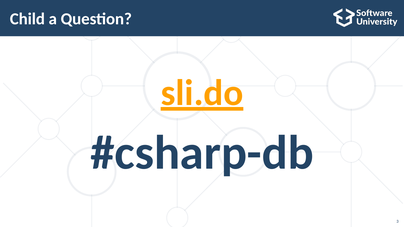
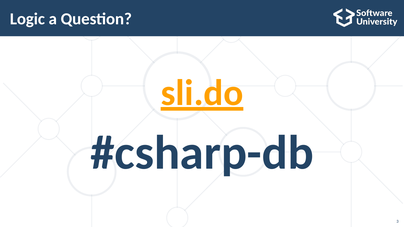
Child: Child -> Logic (27, 19)
